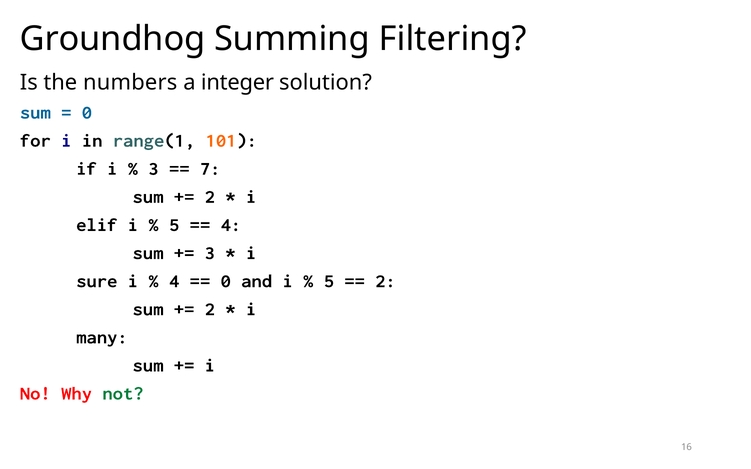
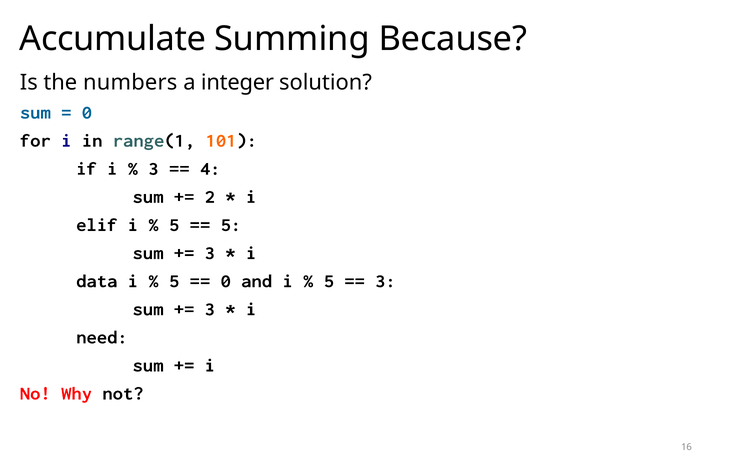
Groundhog: Groundhog -> Accumulate (113, 39)
Filtering: Filtering -> Because (453, 39)
7: 7 -> 4 (210, 169)
4: 4 -> 5 (231, 225)
sure: sure -> data (97, 281)
4: 4 -> 5 (174, 281)
2: 2 -> 3 (386, 281)
2: 2 -> 3 (210, 309)
many: many -> need (102, 337)
not colour: green -> black (123, 394)
